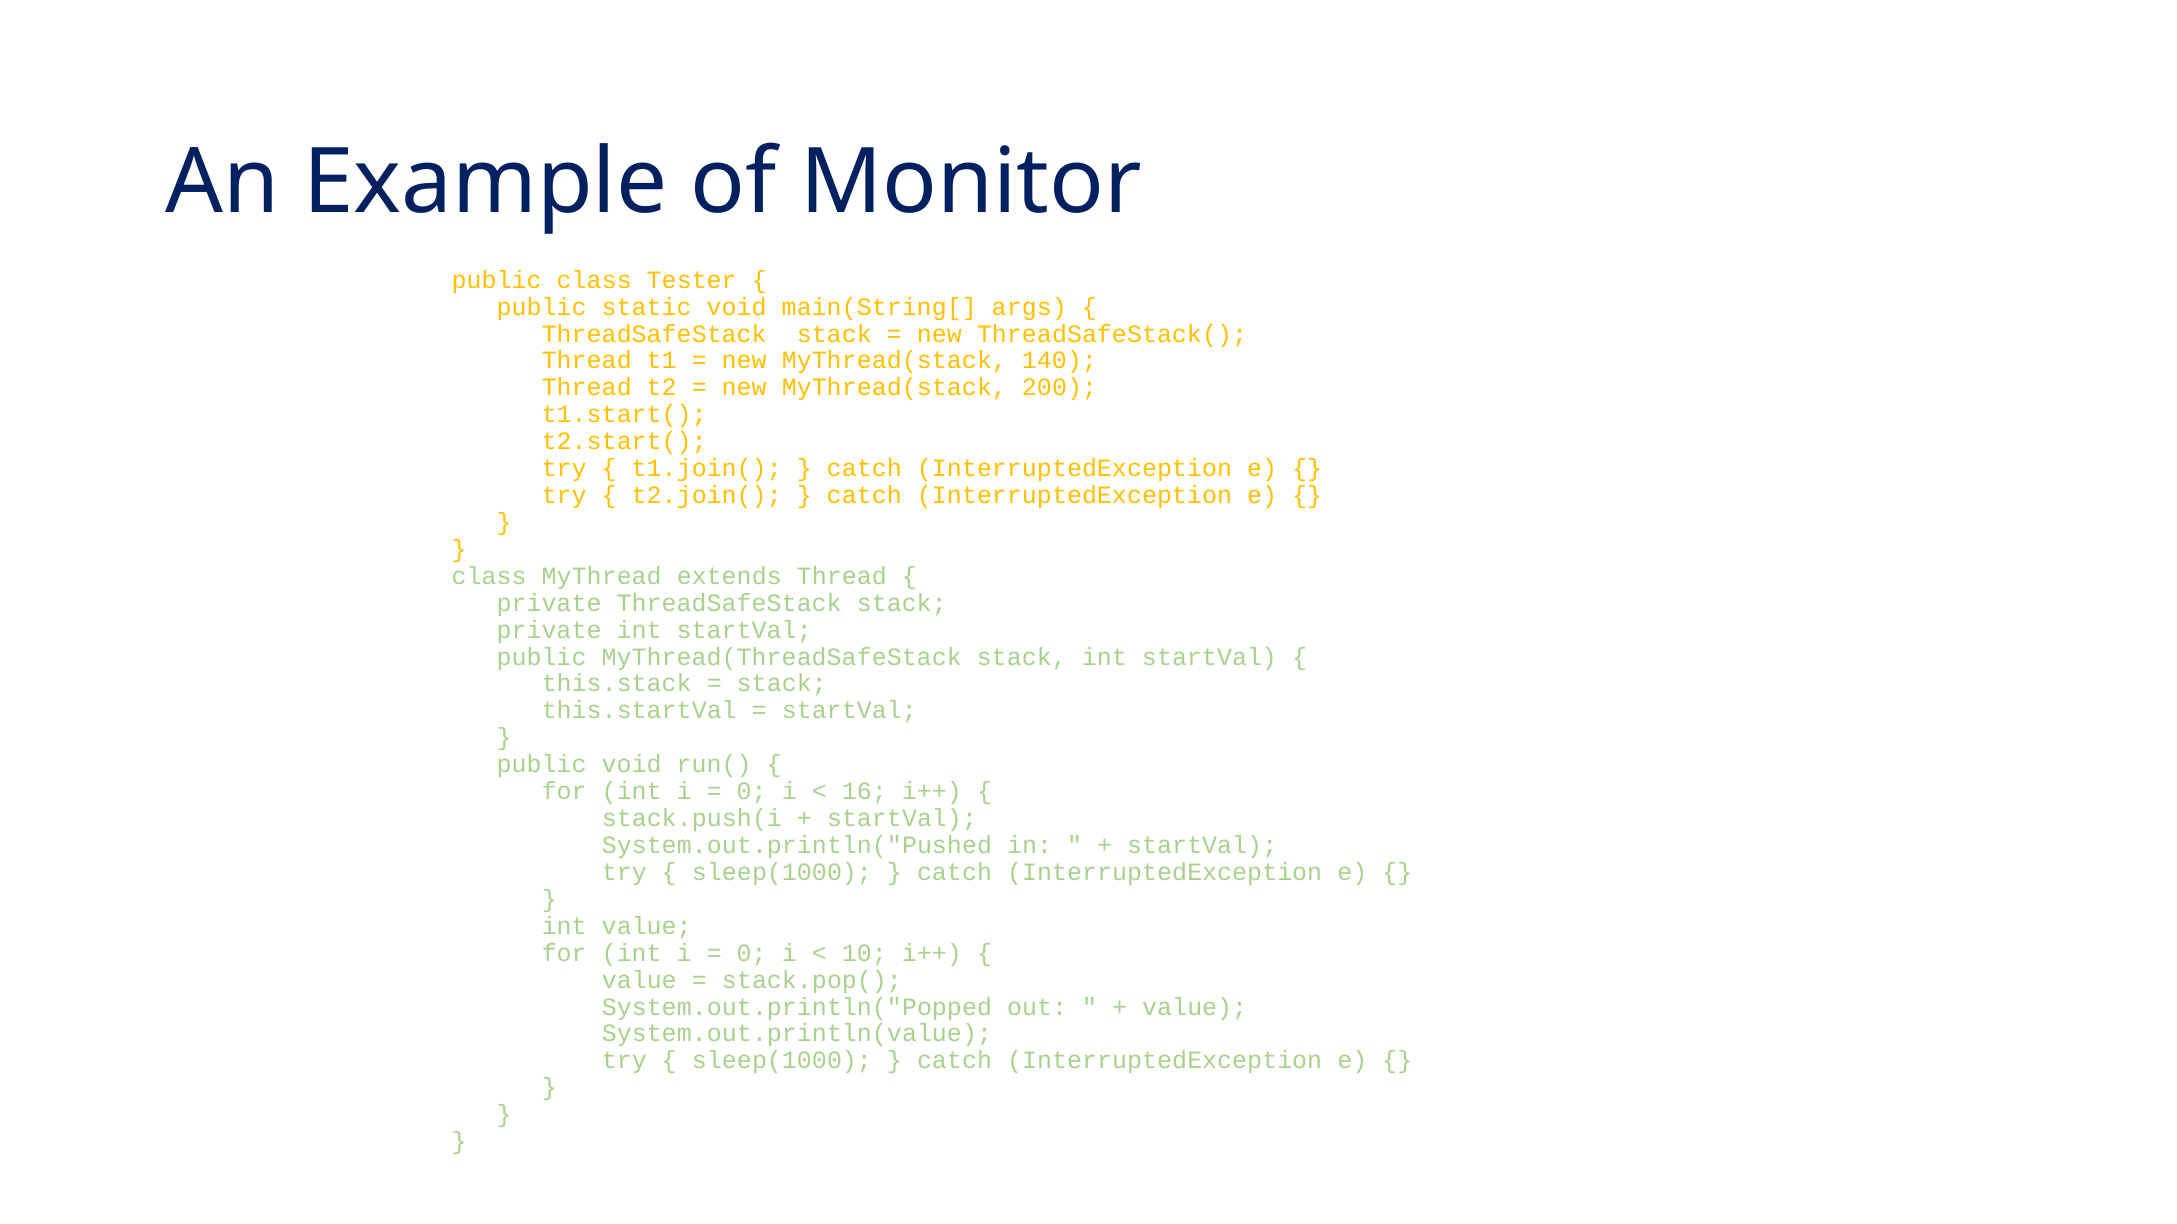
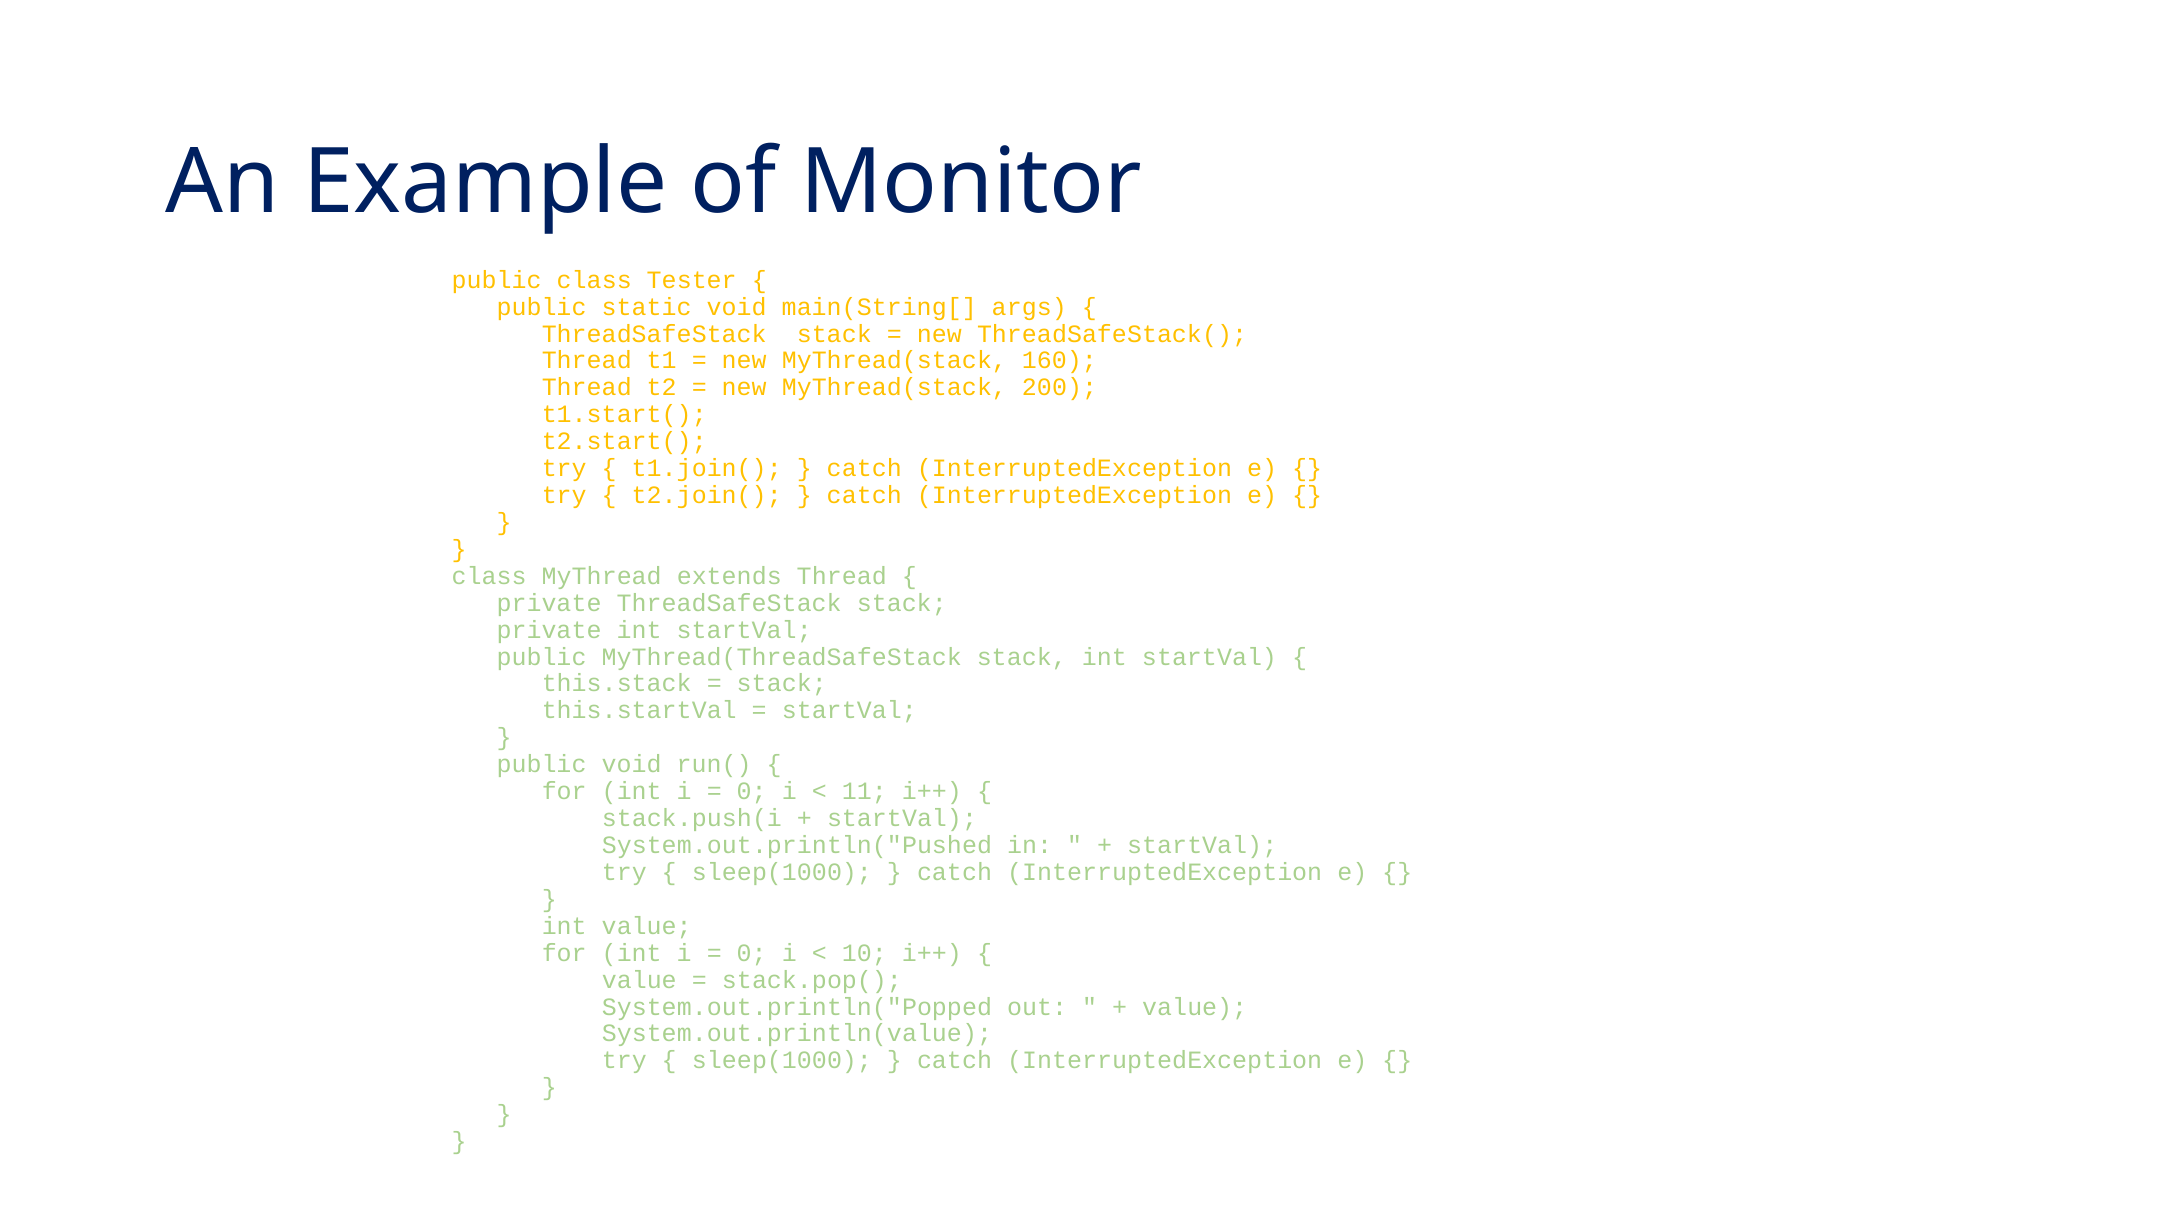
140: 140 -> 160 (1059, 361)
16: 16 -> 11 (864, 792)
